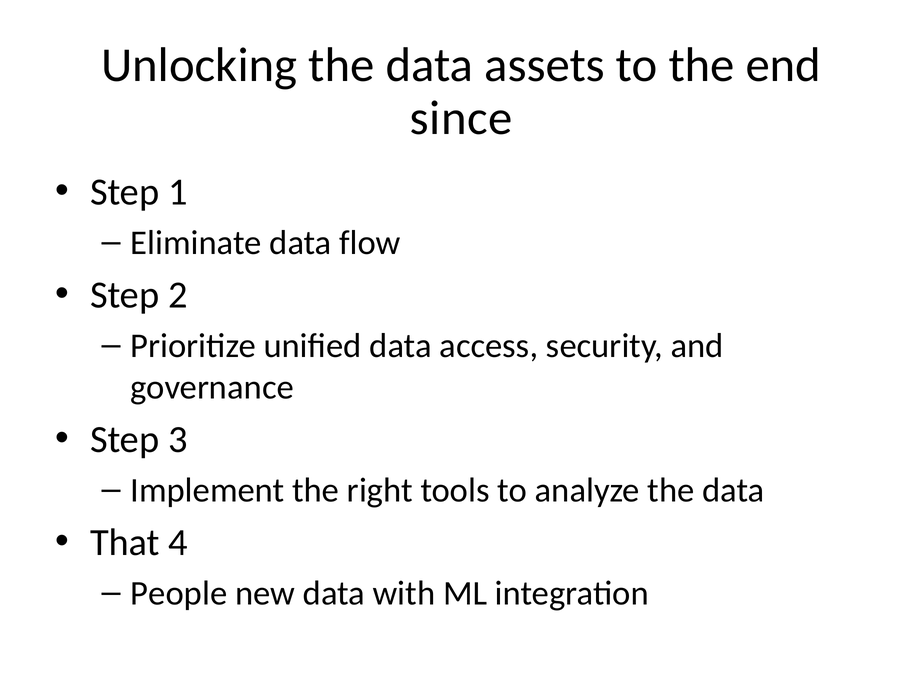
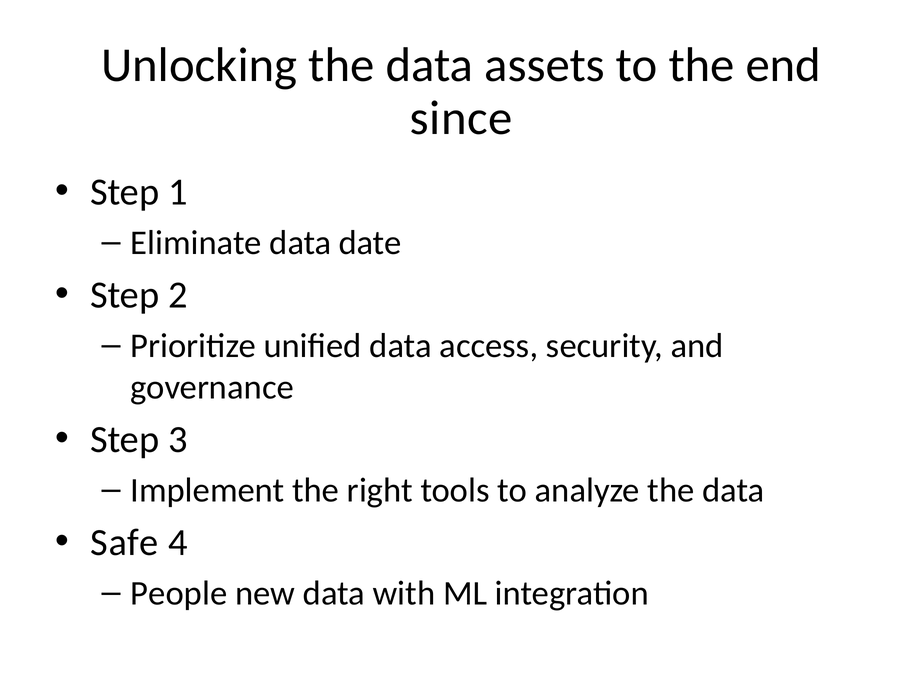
flow: flow -> date (370, 243)
That: That -> Safe (124, 543)
